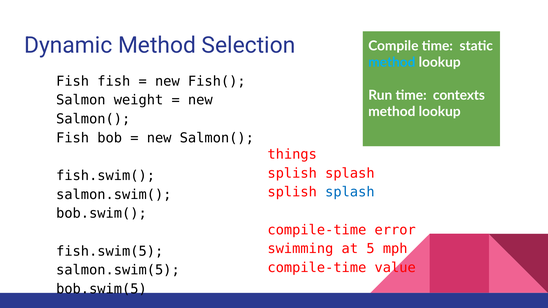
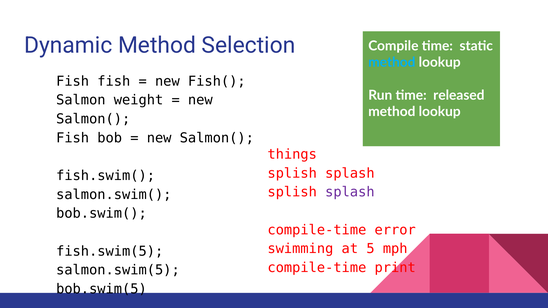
contexts: contexts -> released (459, 95)
splash colour: blue -> purple (350, 192)
value: value -> print (395, 268)
